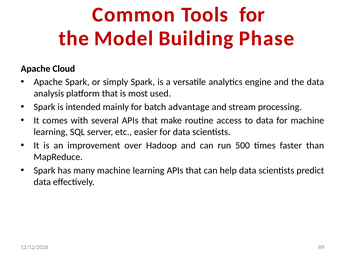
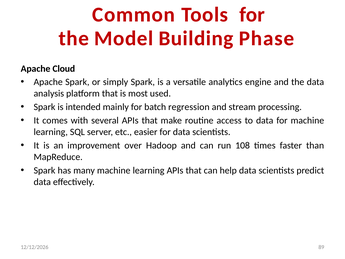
advantage: advantage -> regression (189, 107)
500: 500 -> 108 (243, 145)
